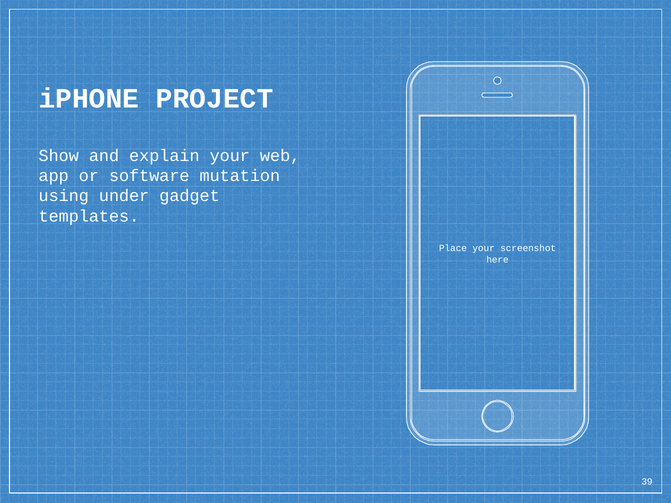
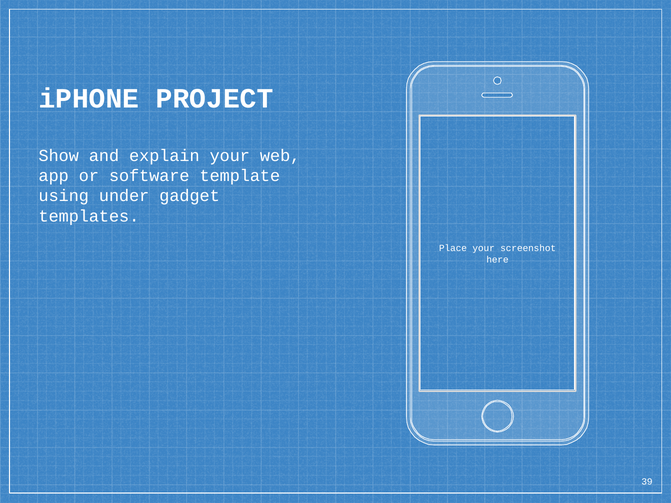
mutation: mutation -> template (240, 176)
